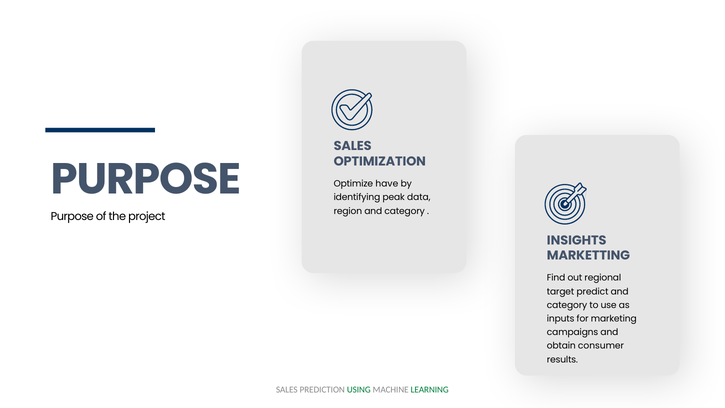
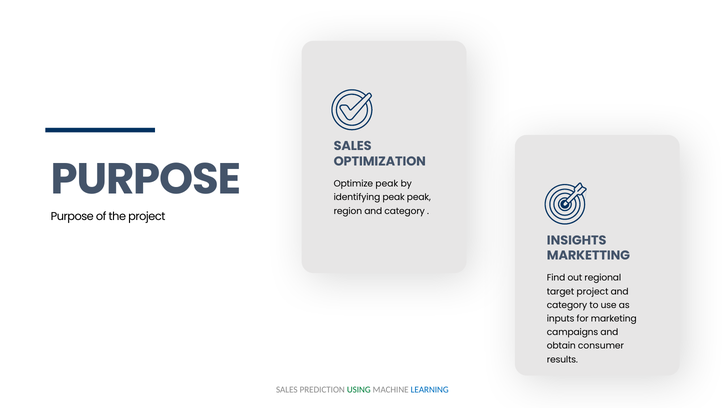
Optimize have: have -> peak (387, 184)
peak data: data -> peak (419, 197)
target predict: predict -> project (592, 291)
LEARNING colour: green -> blue (430, 389)
